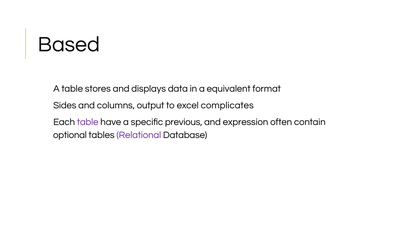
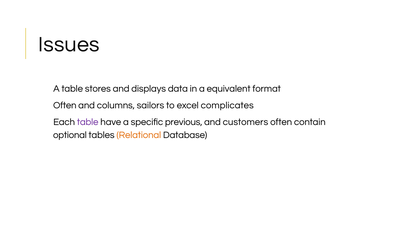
Based: Based -> Issues (69, 44)
Sides: Sides -> Often (65, 105)
output: output -> sailors (150, 105)
expression: expression -> customers (245, 122)
Relational colour: purple -> orange (139, 135)
